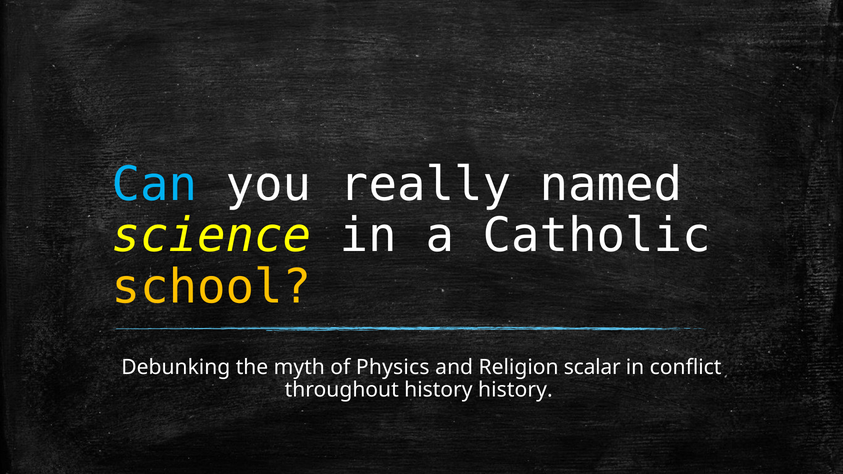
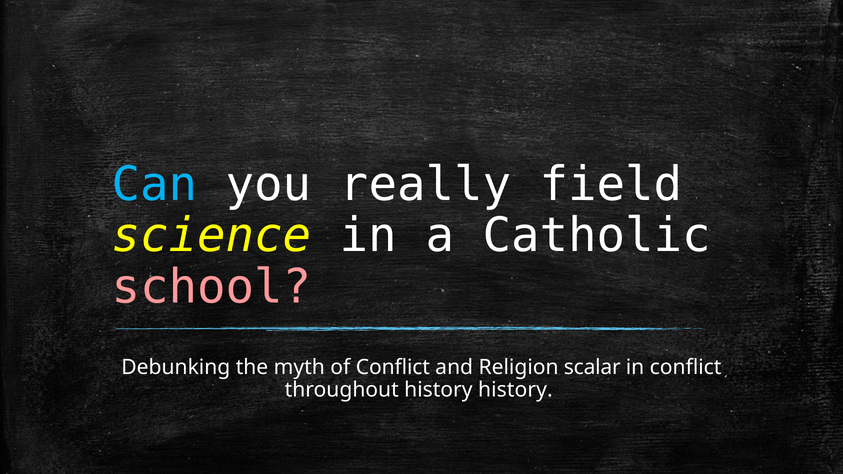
named: named -> field (611, 185)
school colour: yellow -> pink (212, 287)
of Physics: Physics -> Conflict (393, 368)
